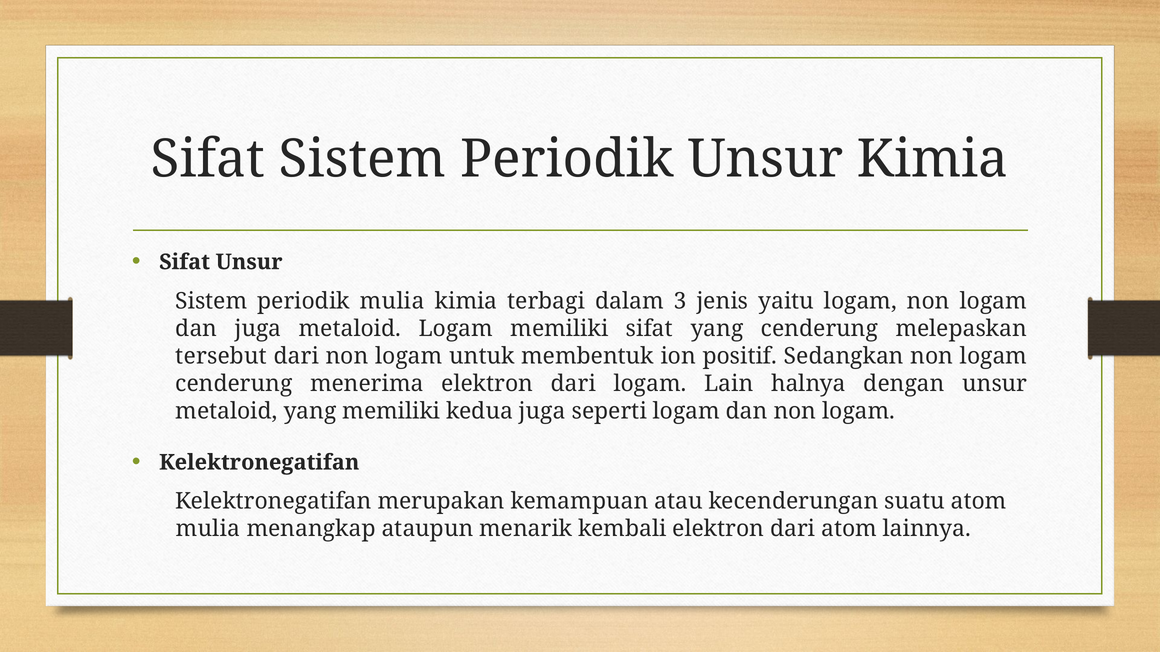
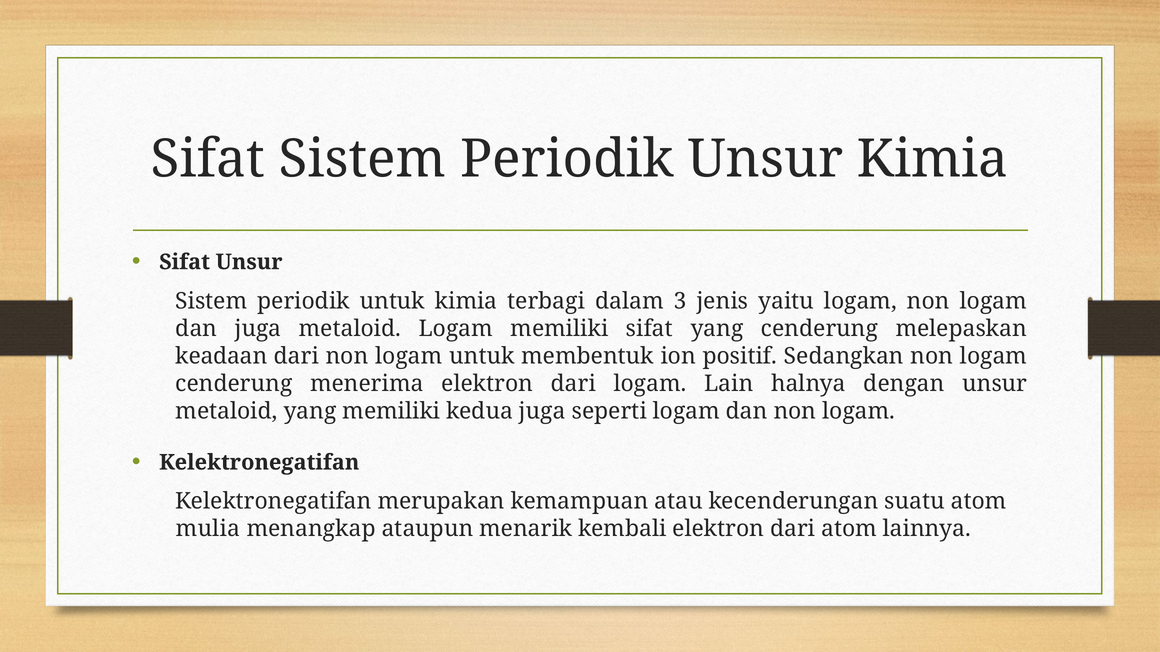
periodik mulia: mulia -> untuk (392, 301)
tersebut: tersebut -> keadaan (221, 356)
